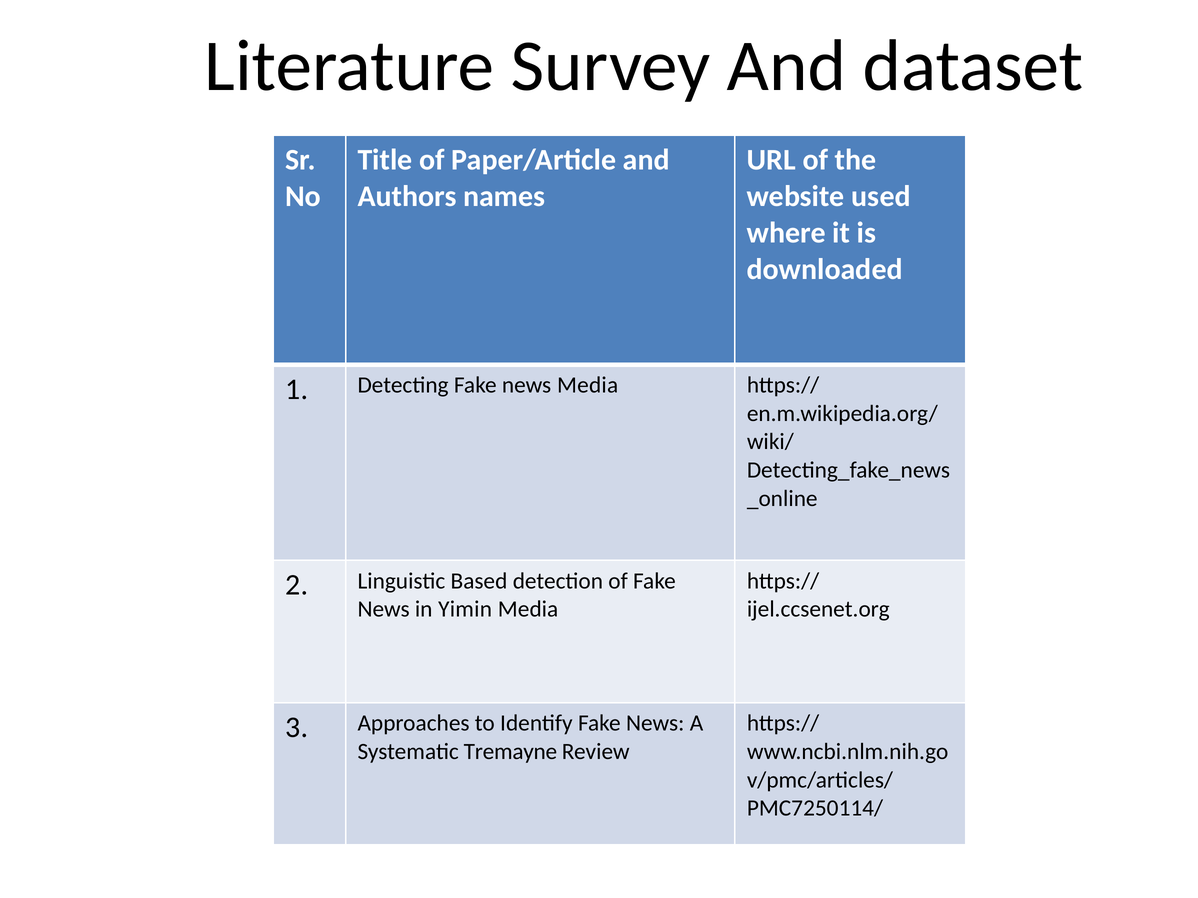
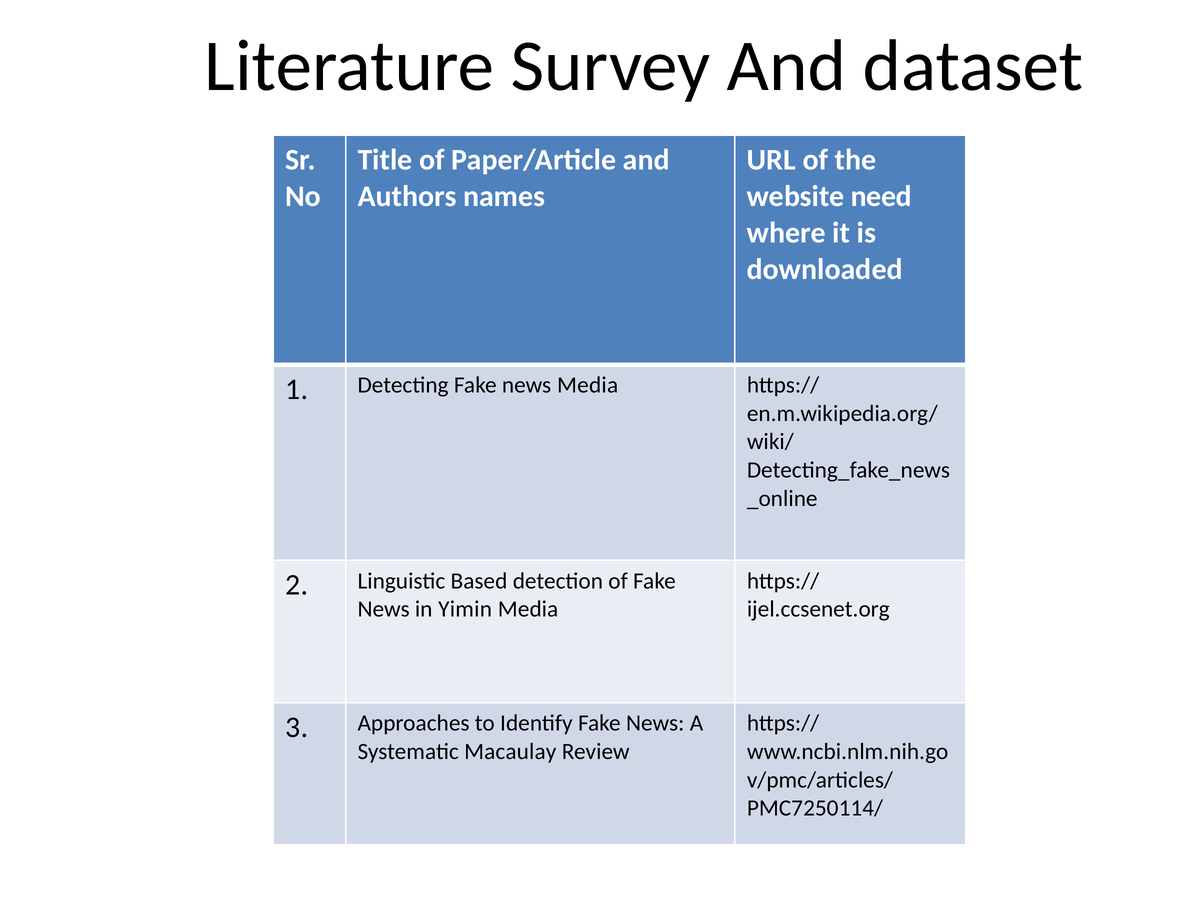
used: used -> need (881, 196)
Tremayne: Tremayne -> Macaulay (510, 752)
